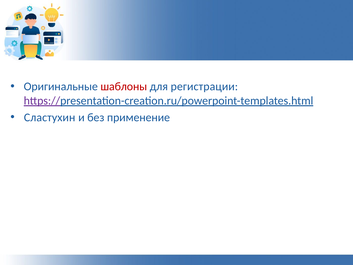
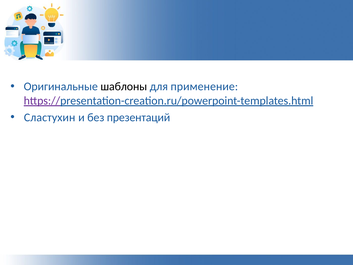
шаблоны colour: red -> black (124, 86)
регистрации: регистрации -> применение (204, 86)
применение: применение -> презентаций (139, 117)
